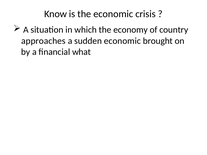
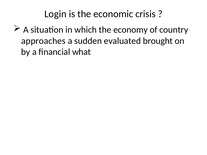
Know: Know -> Login (55, 14)
sudden economic: economic -> evaluated (122, 41)
